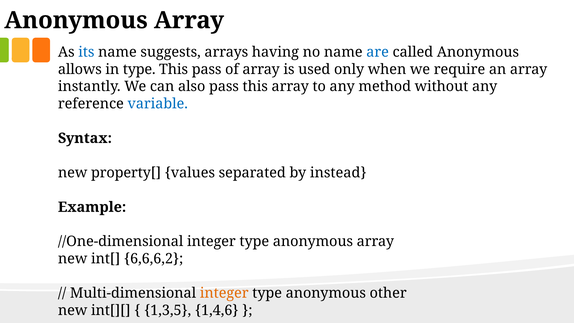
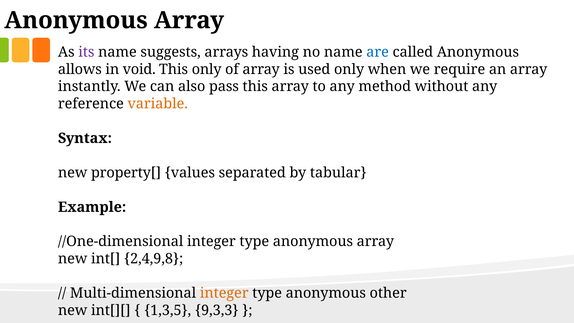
its colour: blue -> purple (86, 52)
in type: type -> void (139, 69)
This pass: pass -> only (207, 69)
variable colour: blue -> orange (158, 104)
instead: instead -> tabular (338, 173)
6,6,6,2: 6,6,6,2 -> 2,4,9,8 (154, 259)
1,4,6: 1,4,6 -> 9,3,3 (217, 310)
